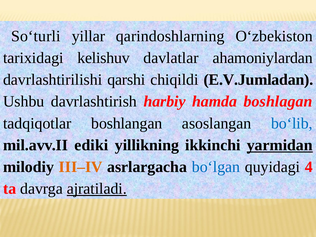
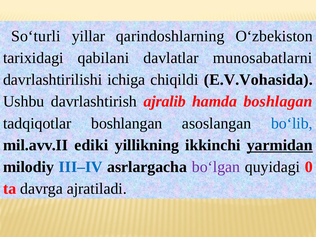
kelishuv: kelishuv -> qabilani (103, 58)
ahamoniylardan: ahamoniylardan -> munosabatlarni (263, 58)
qarshi: qarshi -> ichiga (126, 80)
E.V.Jumladan: E.V.Jumladan -> E.V.Vohasida (258, 80)
harbiy: harbiy -> ajralib (165, 102)
III–IV colour: orange -> blue (81, 167)
bo‘lgan colour: blue -> purple (216, 167)
4: 4 -> 0 (309, 167)
ajratiladi underline: present -> none (97, 189)
